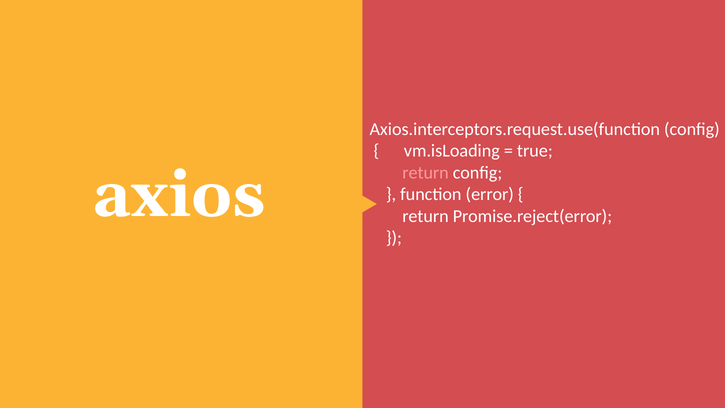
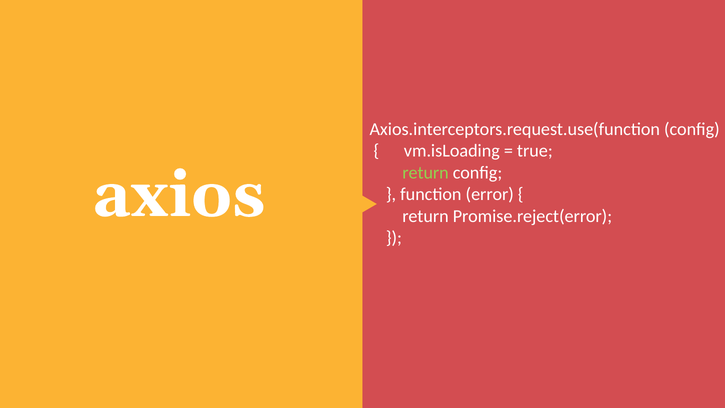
return colour: pink -> light green (426, 173)
